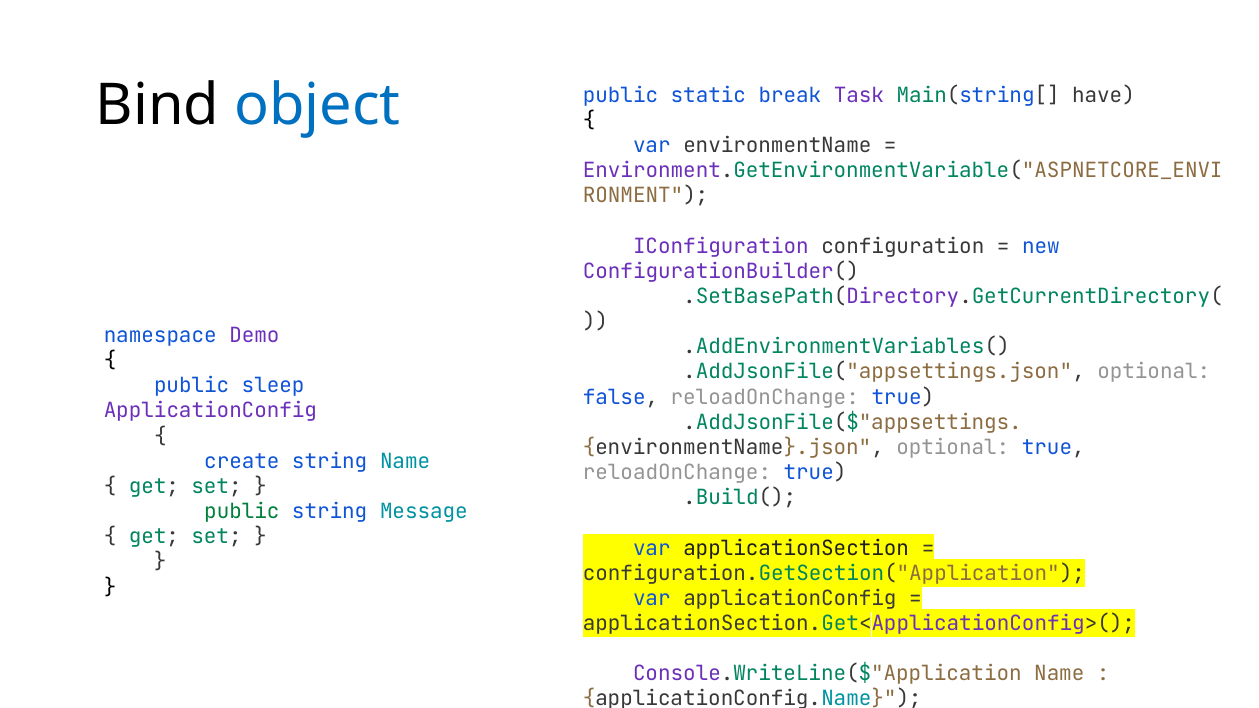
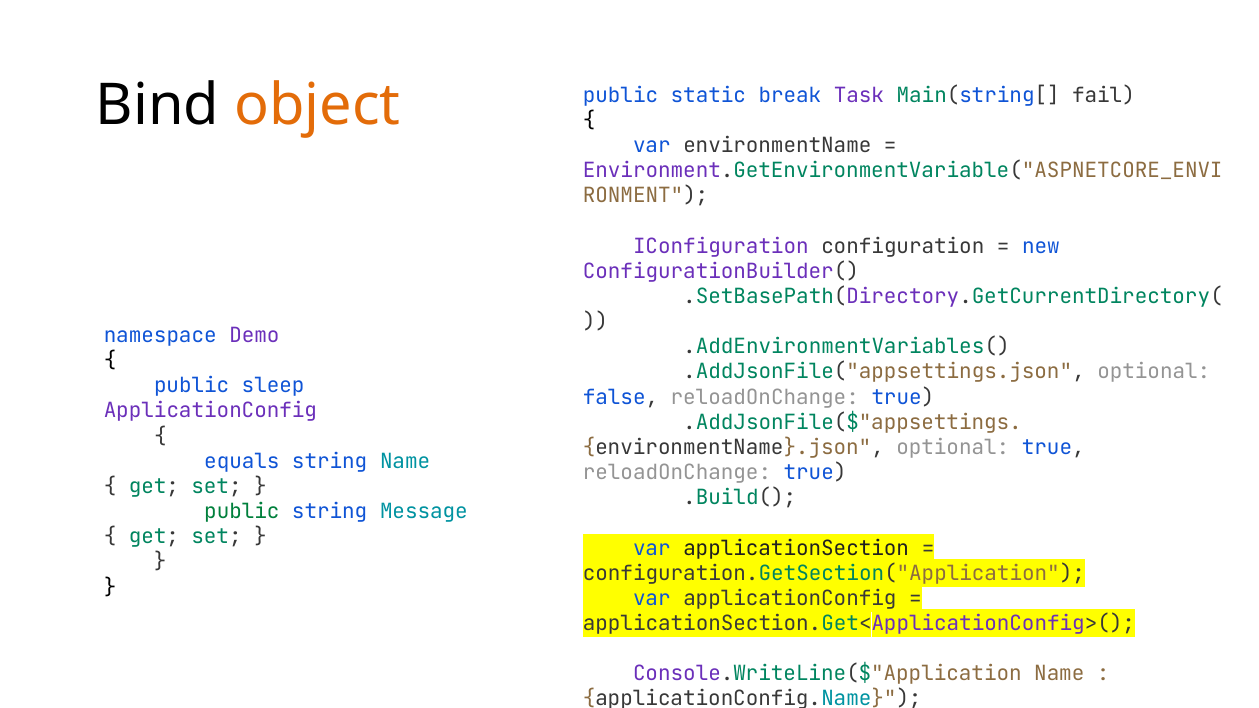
have: have -> fail (1103, 95)
object colour: blue -> orange (318, 106)
create: create -> equals (242, 461)
